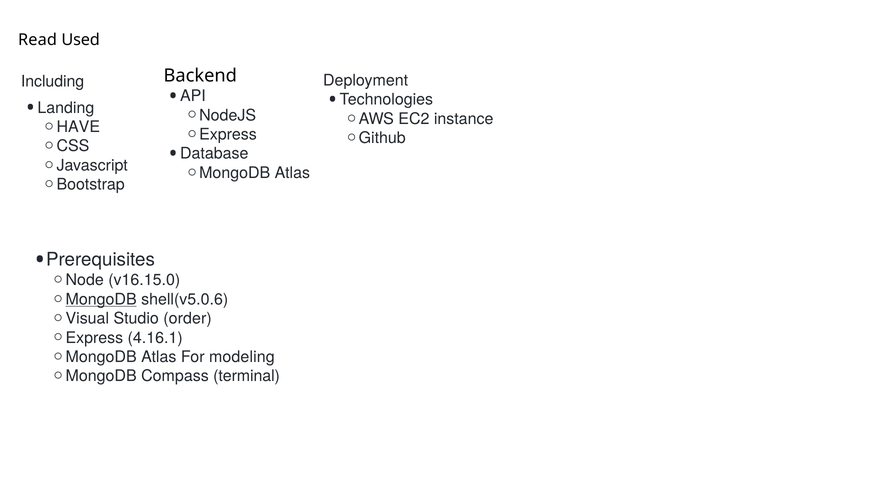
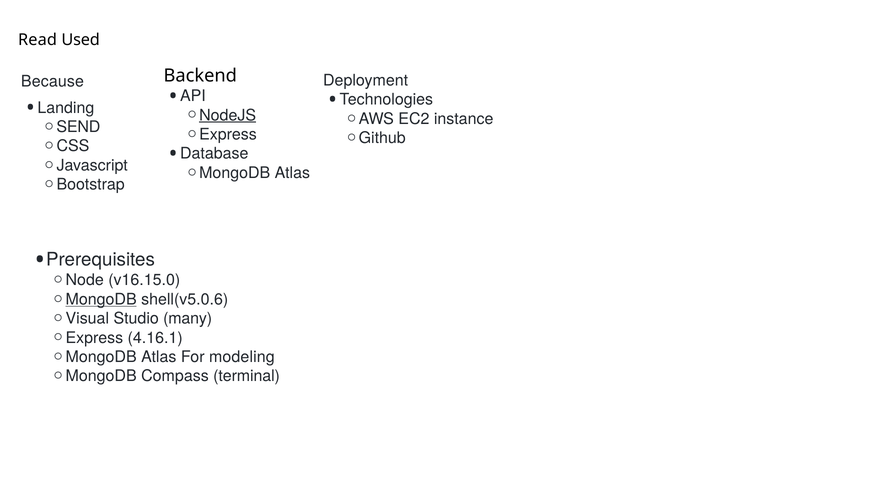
Including: Including -> Because (52, 81)
NodeJS underline: none -> present (228, 115)
HAVE: HAVE -> SEND (78, 127)
order: order -> many (188, 319)
